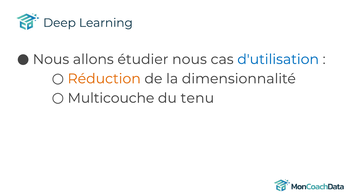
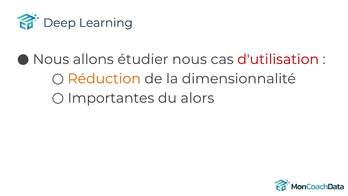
d'utilisation colour: blue -> red (278, 59)
Multicouche: Multicouche -> Importantes (111, 98)
tenu: tenu -> alors (197, 98)
